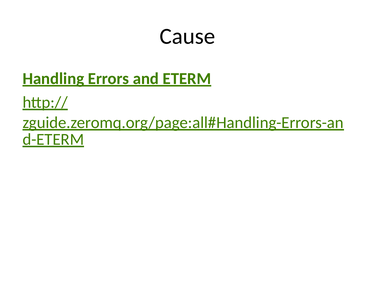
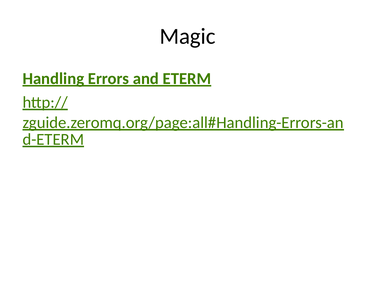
Cause: Cause -> Magic (187, 36)
